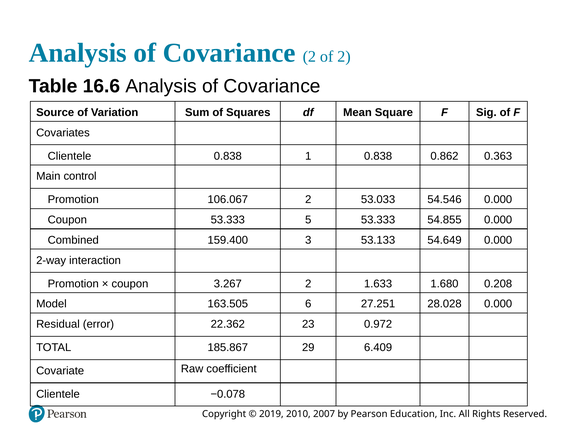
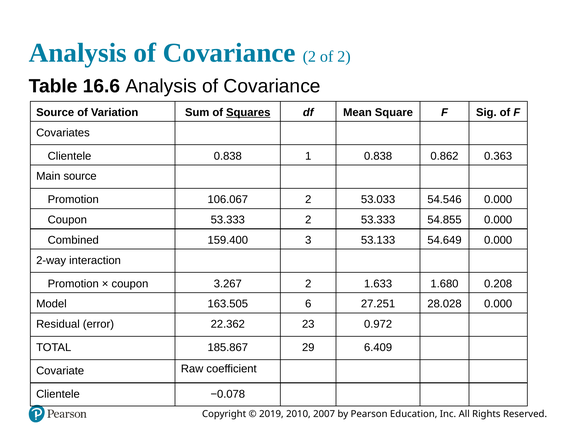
Squares underline: none -> present (248, 112)
Main control: control -> source (80, 176)
53.333 5: 5 -> 2 (308, 220)
